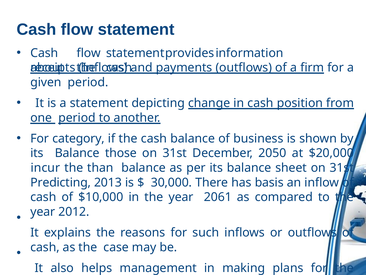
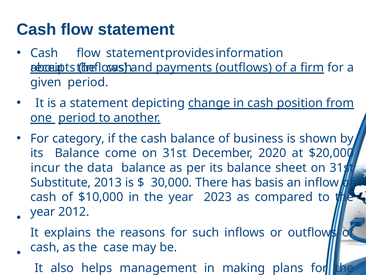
those: those -> come (121, 153)
2050: 2050 -> 2020 (272, 153)
than: than -> data (100, 168)
Predicting: Predicting -> Substitute (61, 182)
2061: 2061 -> 2023 (218, 197)
